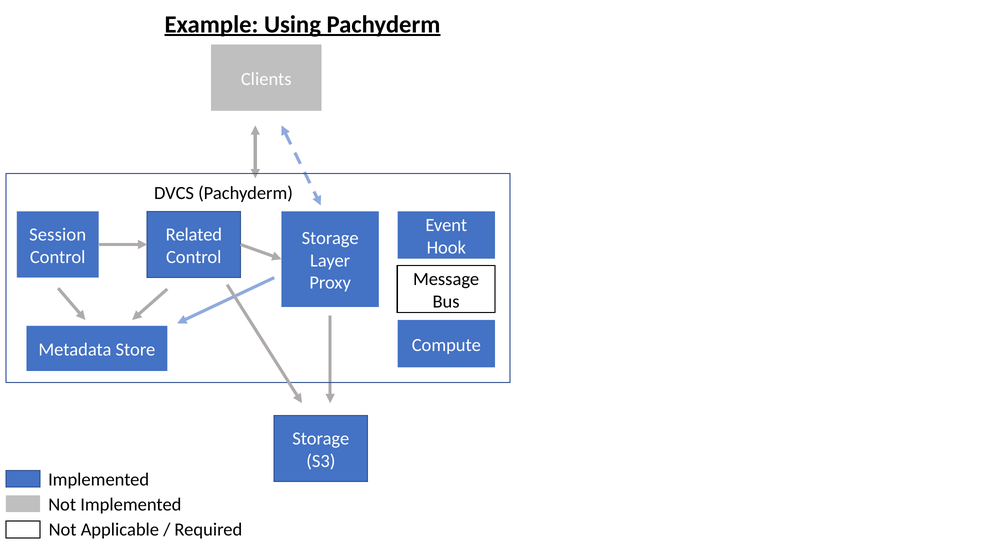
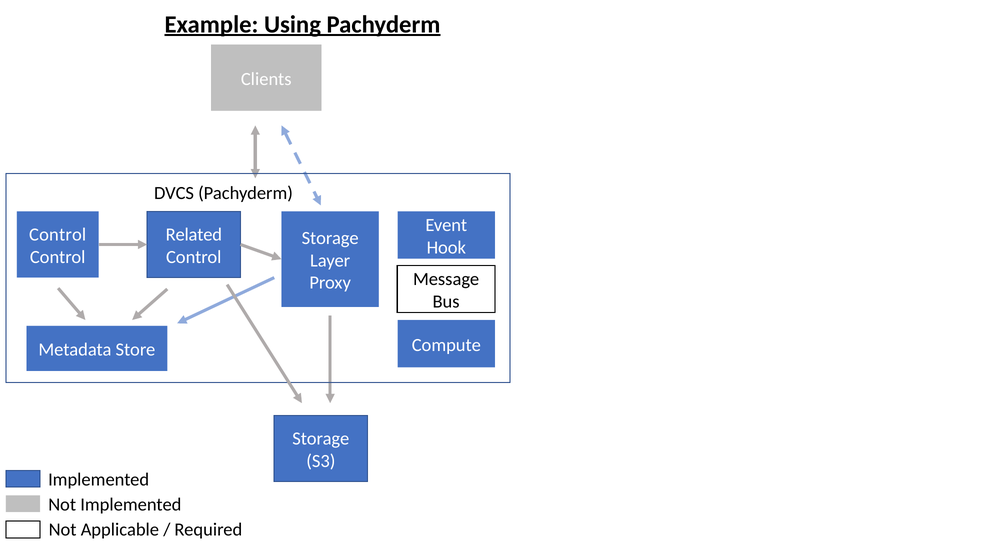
Session: Session -> Control (58, 235)
